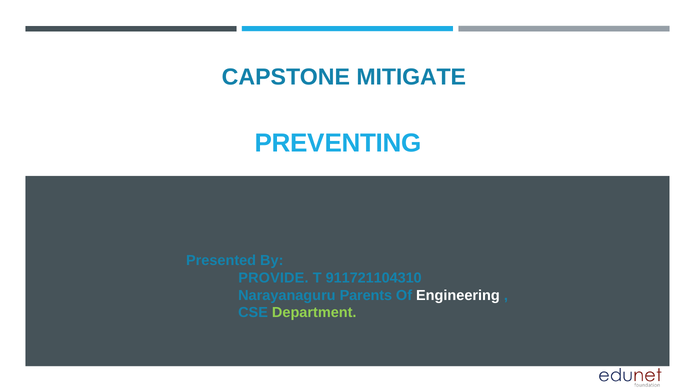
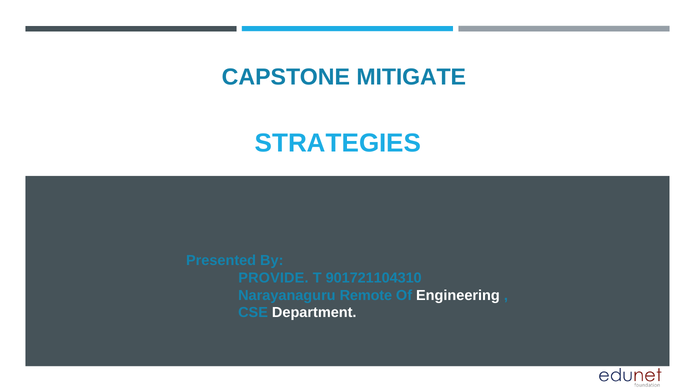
PREVENTING: PREVENTING -> STRATEGIES (338, 143)
911721104310: 911721104310 -> 901721104310 (374, 278)
Parents: Parents -> Remote (366, 295)
Department colour: light green -> white (314, 313)
